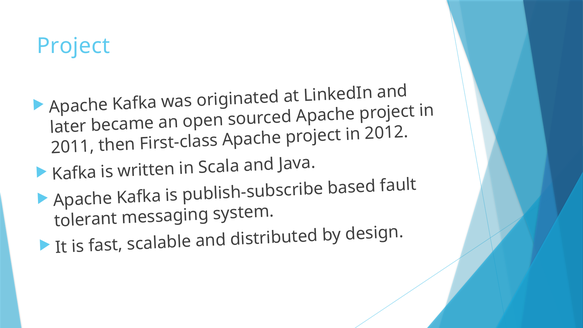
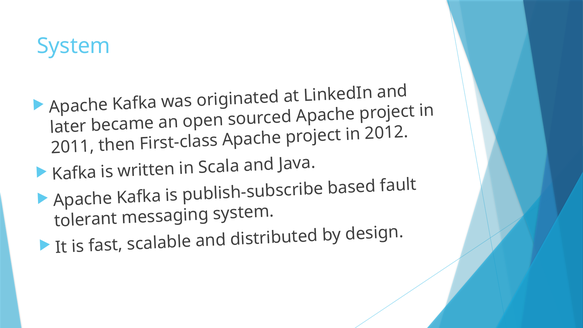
Project: Project -> System (74, 46)
